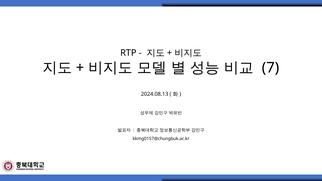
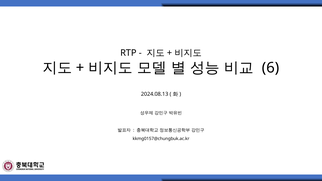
7: 7 -> 6 (271, 68)
